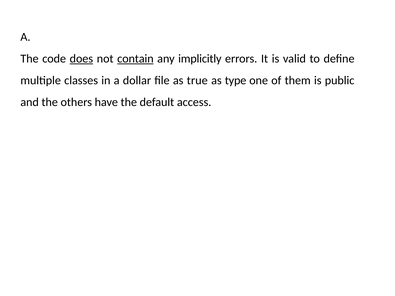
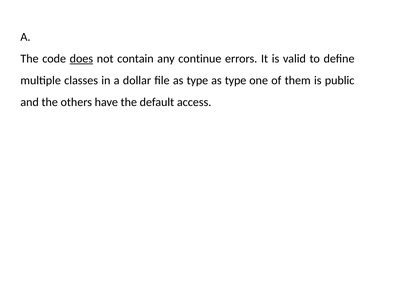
contain underline: present -> none (135, 59)
implicitly: implicitly -> continue (200, 59)
file as true: true -> type (197, 80)
